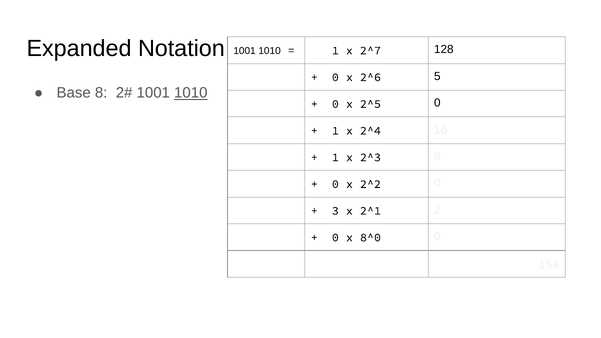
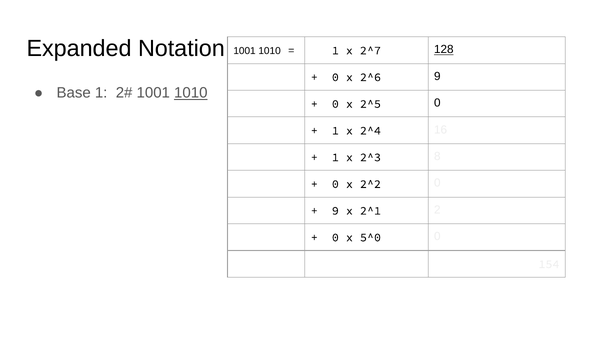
128 underline: none -> present (444, 50)
2^6 5: 5 -> 9 (437, 76)
Base 8: 8 -> 1 (101, 93)
3: 3 -> 9 (335, 211)
8^0: 8^0 -> 5^0 (370, 237)
